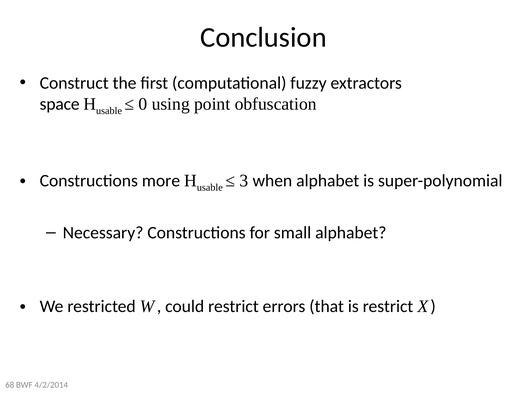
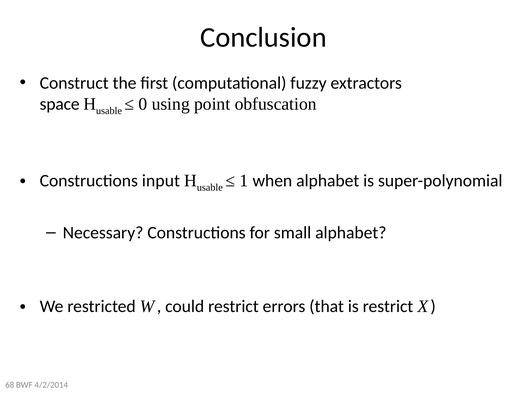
more: more -> input (161, 181)
3: 3 -> 1 (244, 181)
